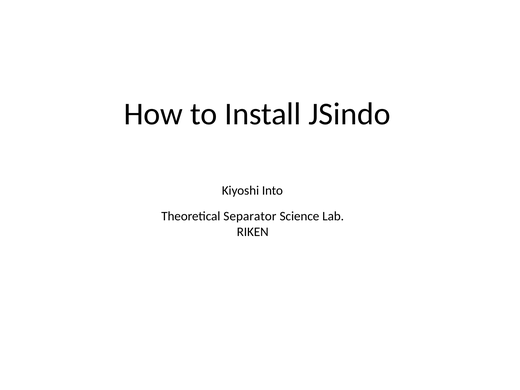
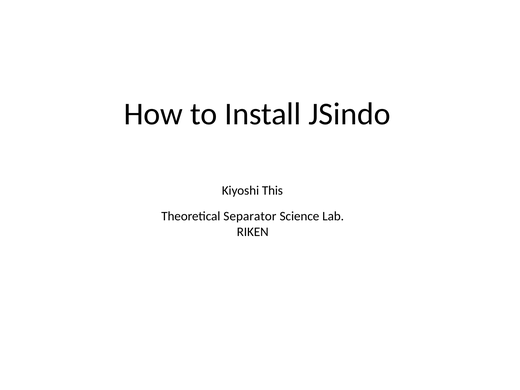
Into: Into -> This (272, 191)
